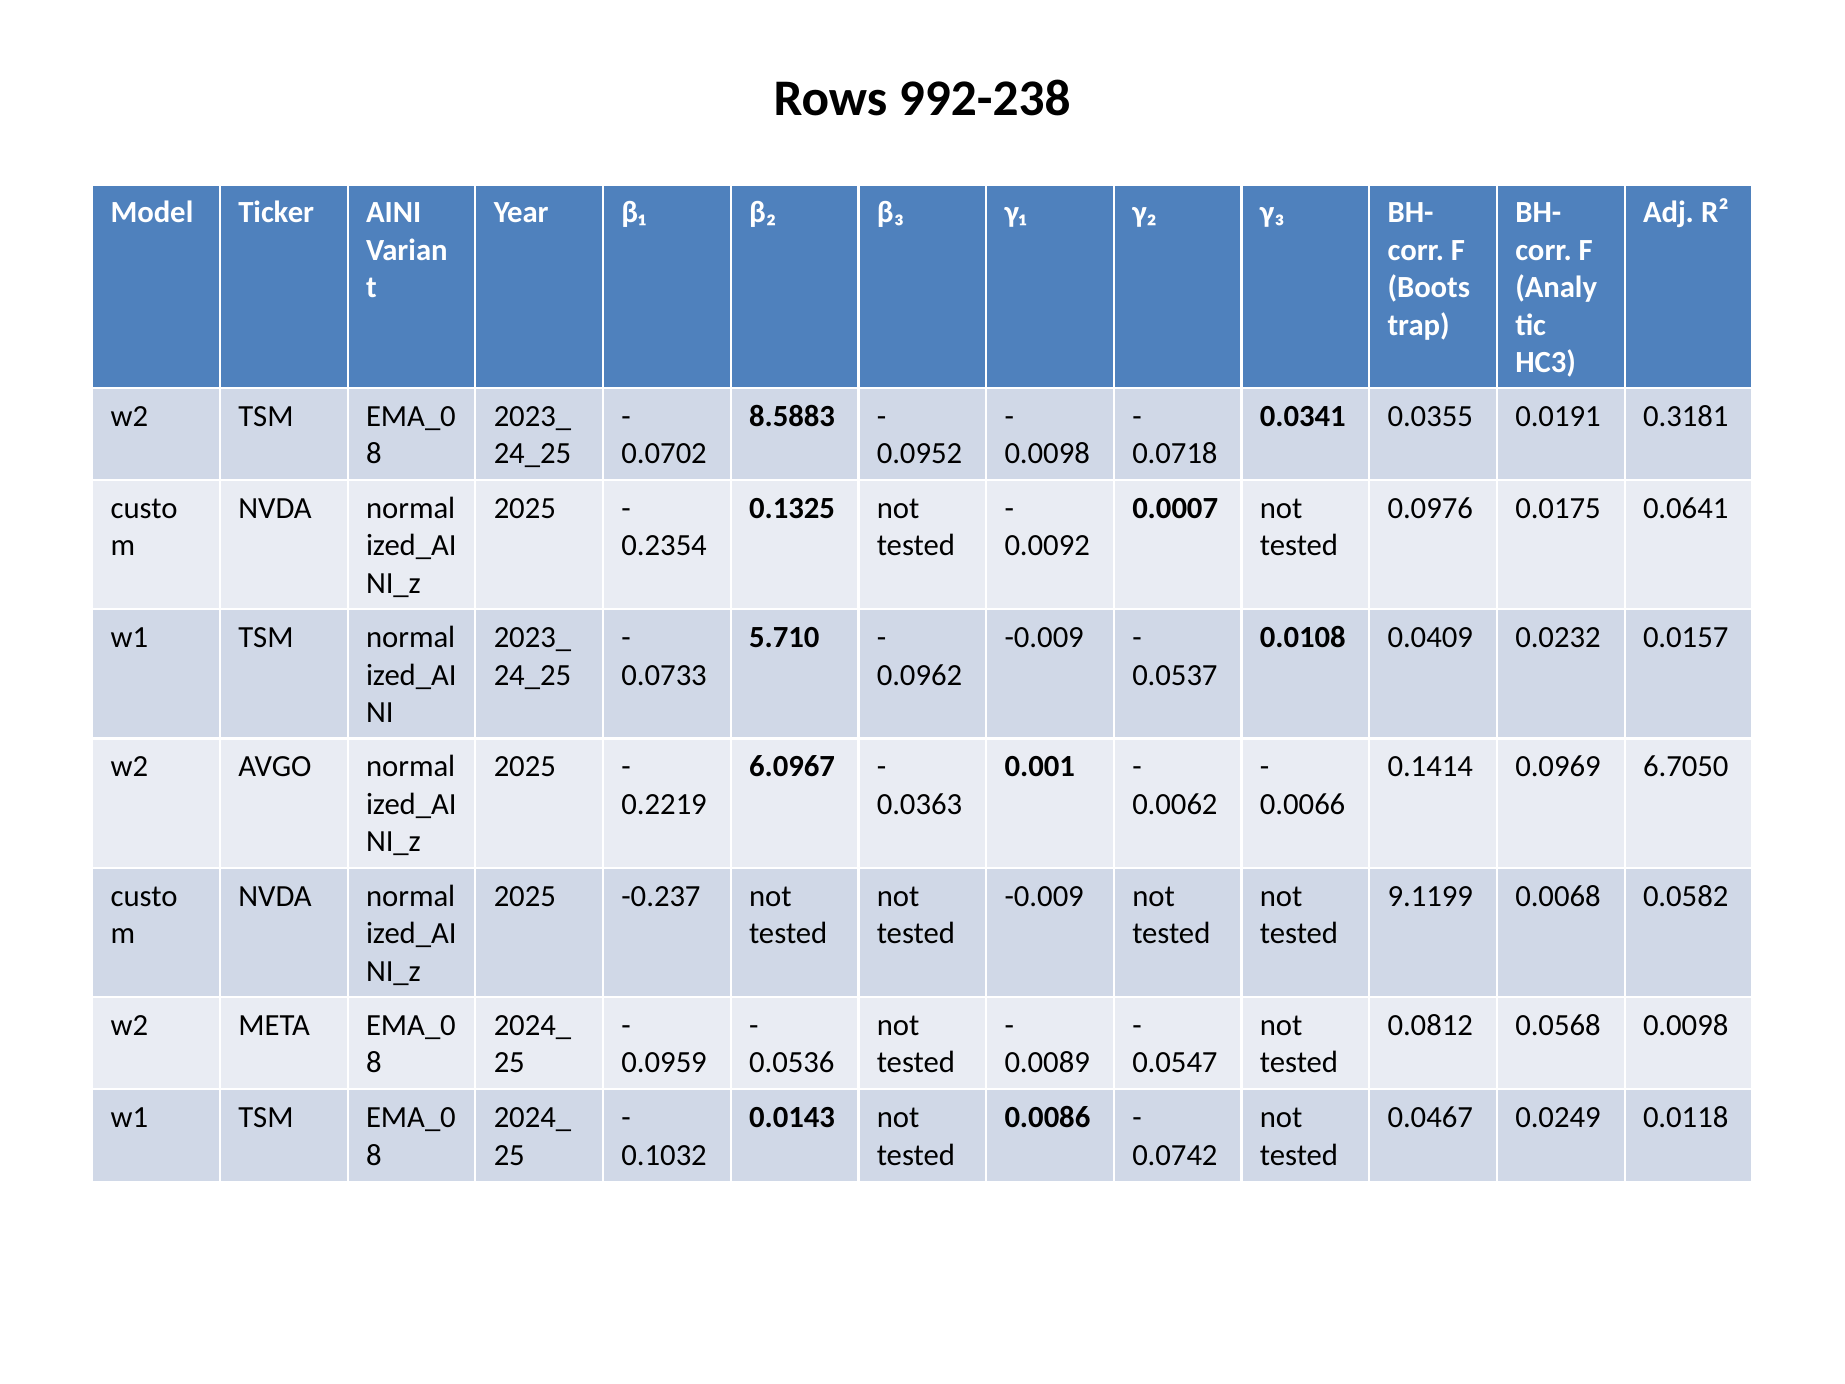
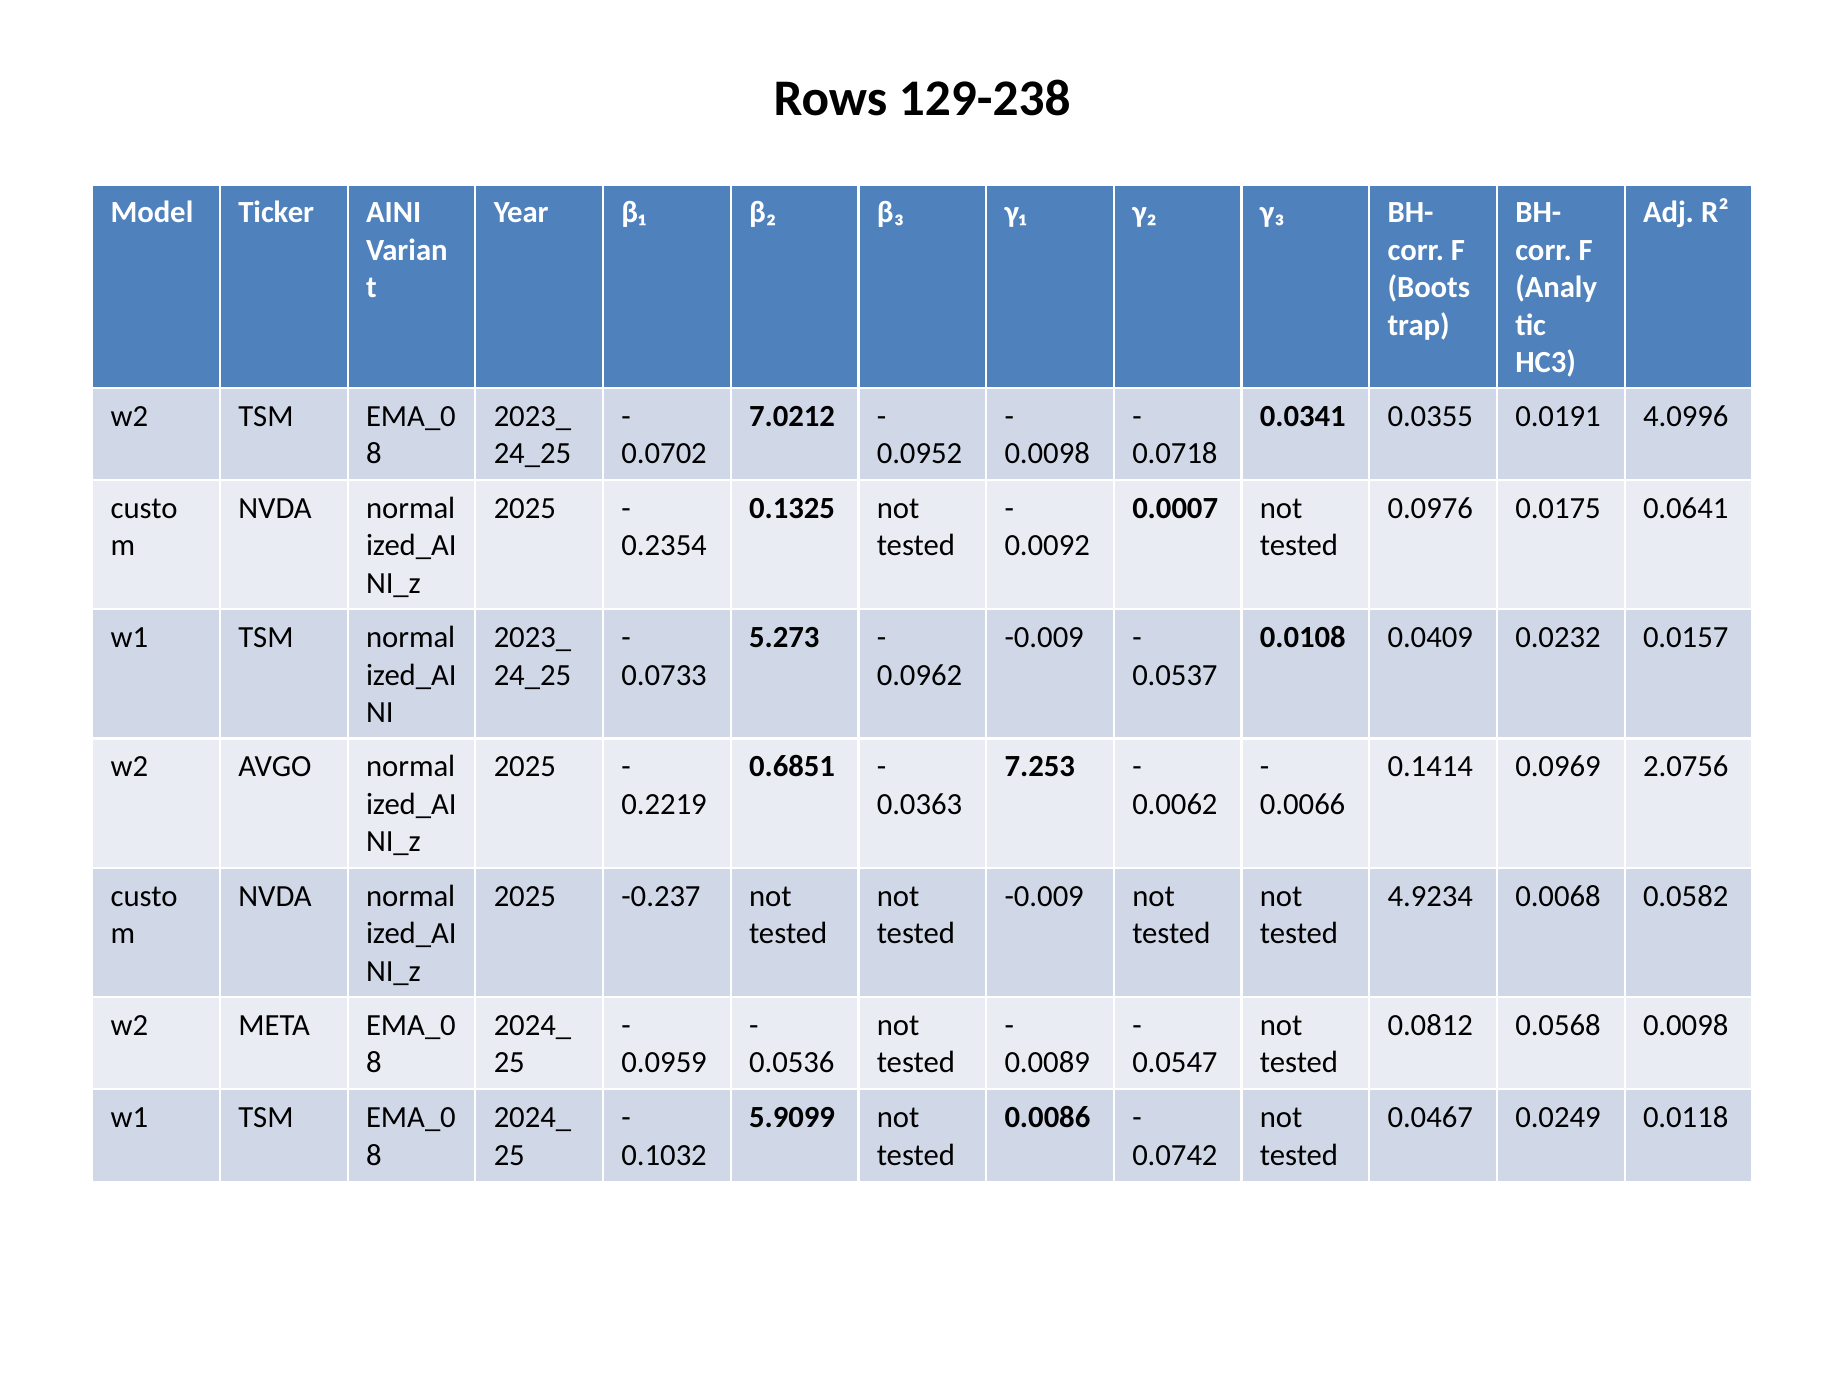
992-238: 992-238 -> 129-238 (985, 99)
8.5883: 8.5883 -> 7.0212 (792, 416)
0.3181: 0.3181 -> 4.0996 (1686, 416)
5.710: 5.710 -> 5.273 (784, 637)
6.0967: 6.0967 -> 0.6851 (792, 767)
0.001: 0.001 -> 7.253 (1040, 767)
6.7050: 6.7050 -> 2.0756 (1686, 767)
9.1199: 9.1199 -> 4.9234 (1430, 896)
0.0143: 0.0143 -> 5.9099 (792, 1117)
